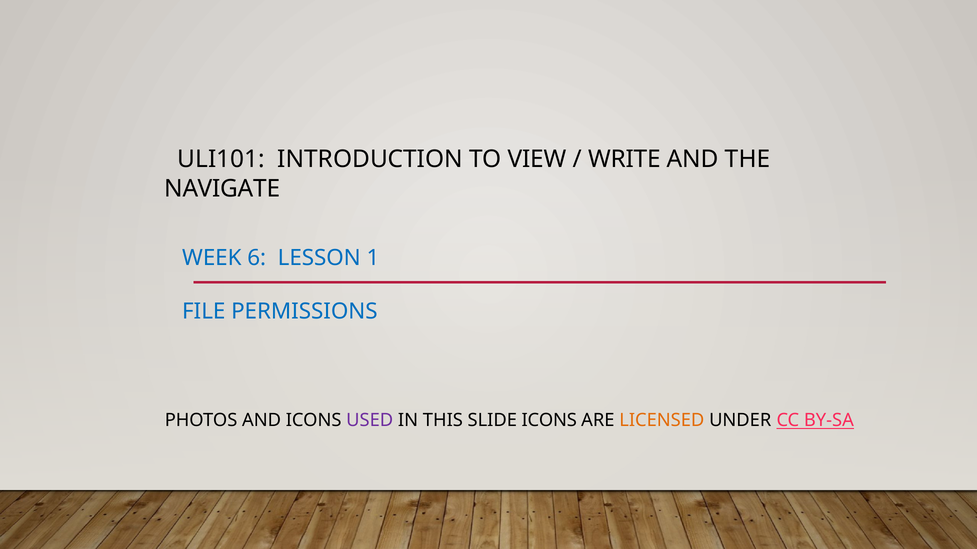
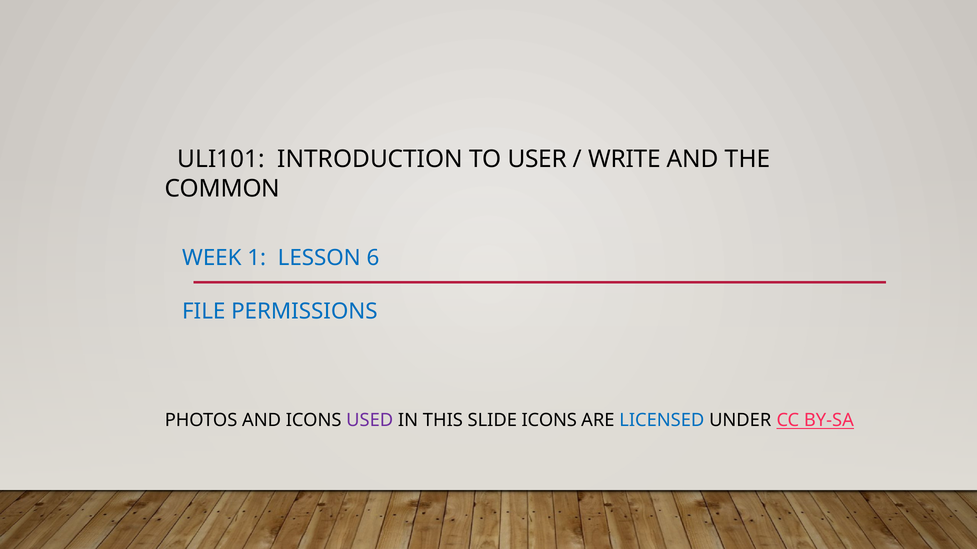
VIEW: VIEW -> USER (537, 159)
NAVIGATE: NAVIGATE -> COMMON (222, 189)
6: 6 -> 1 (257, 258)
1: 1 -> 6 (373, 258)
LICENSED colour: orange -> blue (662, 421)
